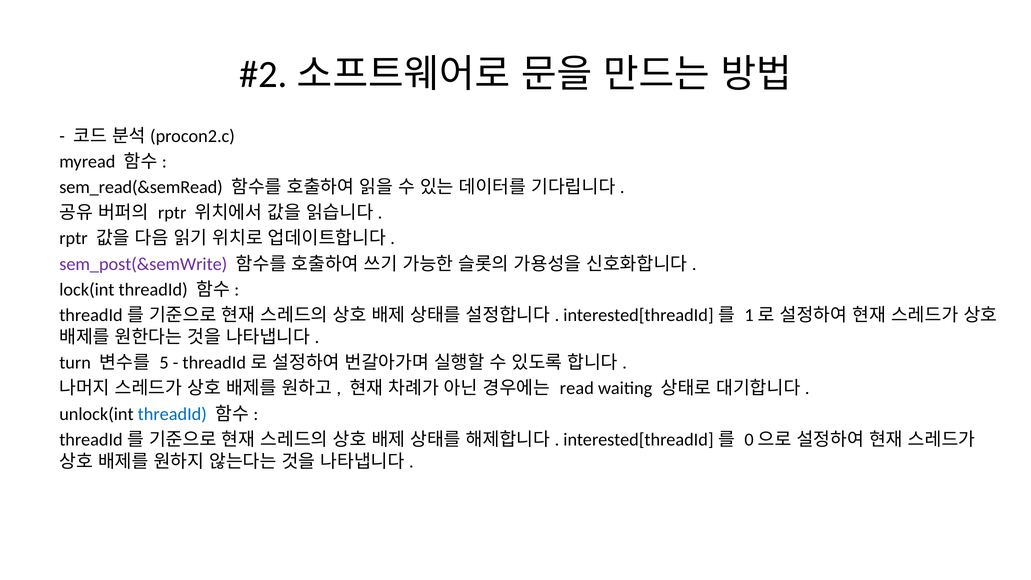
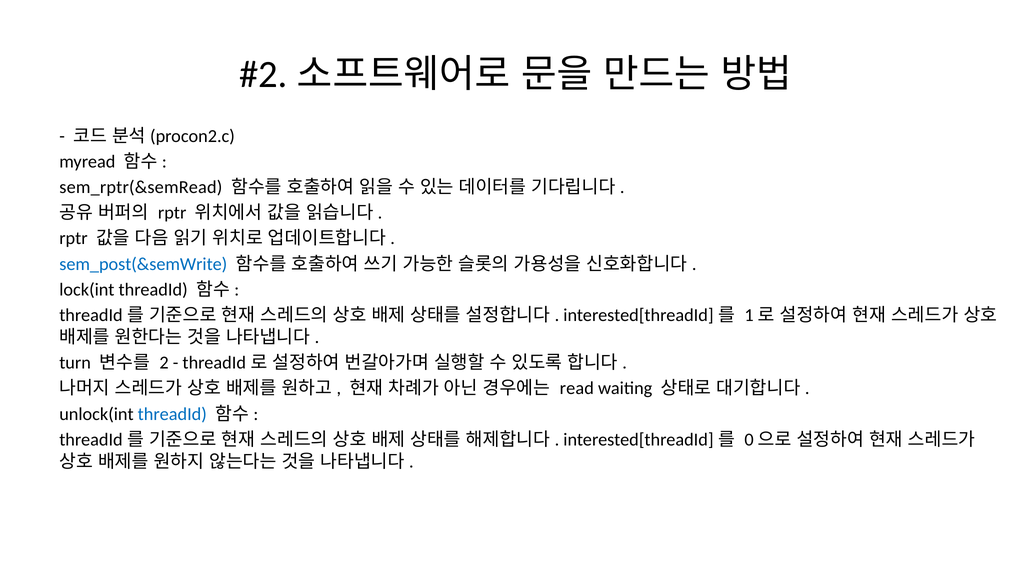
sem_read(&semRead: sem_read(&semRead -> sem_rptr(&semRead (141, 187)
sem_post(&semWrite colour: purple -> blue (143, 264)
5: 5 -> 2 (164, 363)
